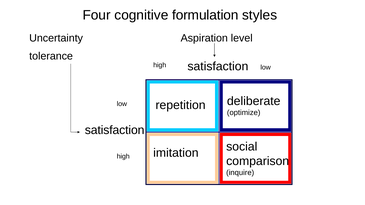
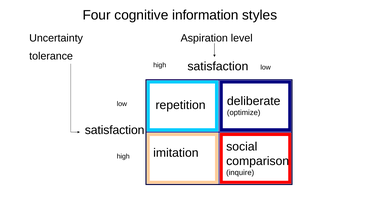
formulation: formulation -> information (205, 15)
